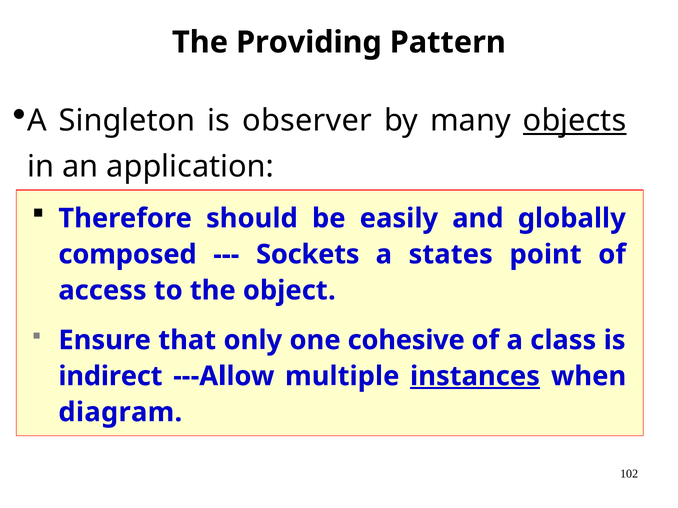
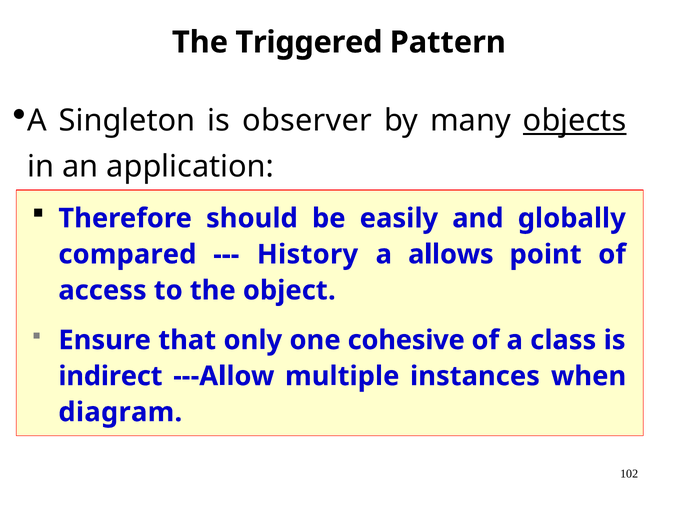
Providing: Providing -> Triggered (309, 42)
composed: composed -> compared (127, 255)
Sockets: Sockets -> History (307, 255)
states: states -> allows (451, 255)
instances underline: present -> none (475, 377)
